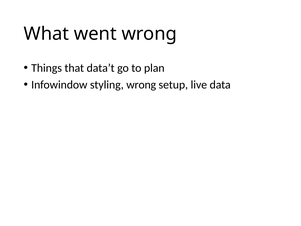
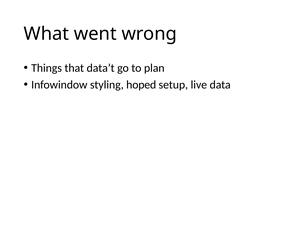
styling wrong: wrong -> hoped (141, 85)
